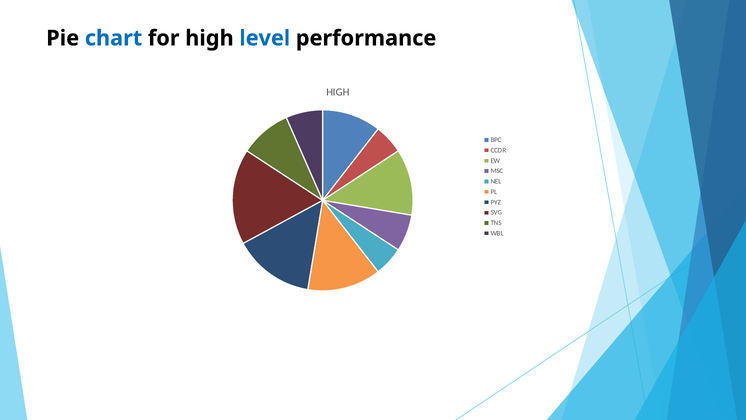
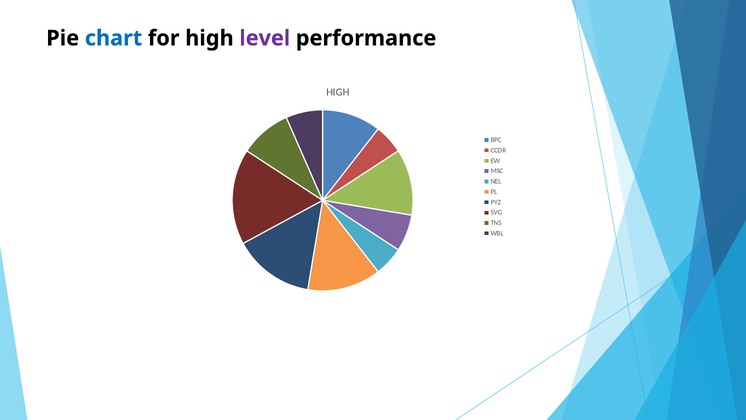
level colour: blue -> purple (265, 38)
